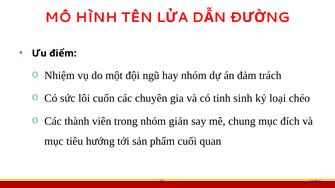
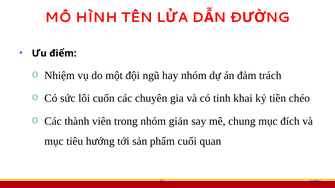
sinh: sinh -> khai (243, 98)
loại: loại -> tiền (278, 98)
